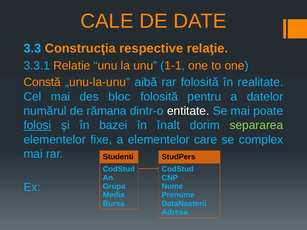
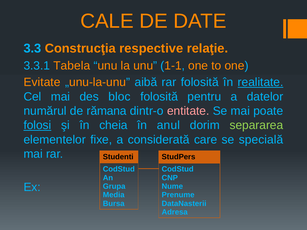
Relatie: Relatie -> Tabela (72, 66)
Constă: Constă -> Evitate (42, 82)
realitate underline: none -> present (261, 82)
entitate colour: white -> pink (188, 111)
bazei: bazei -> cheia (113, 125)
înalt: înalt -> anul (168, 125)
a elementelor: elementelor -> considerată (159, 140)
complex: complex -> specială (261, 140)
